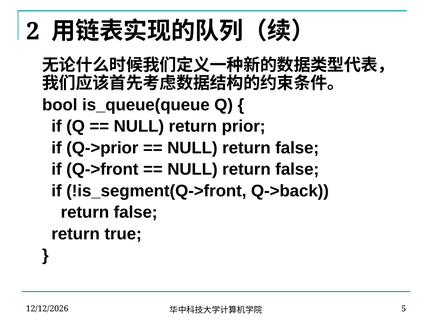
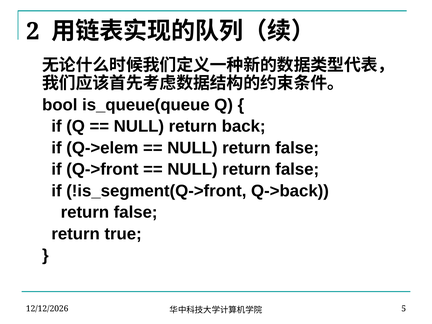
prior: prior -> back (244, 126)
Q->prior: Q->prior -> Q->elem (102, 148)
